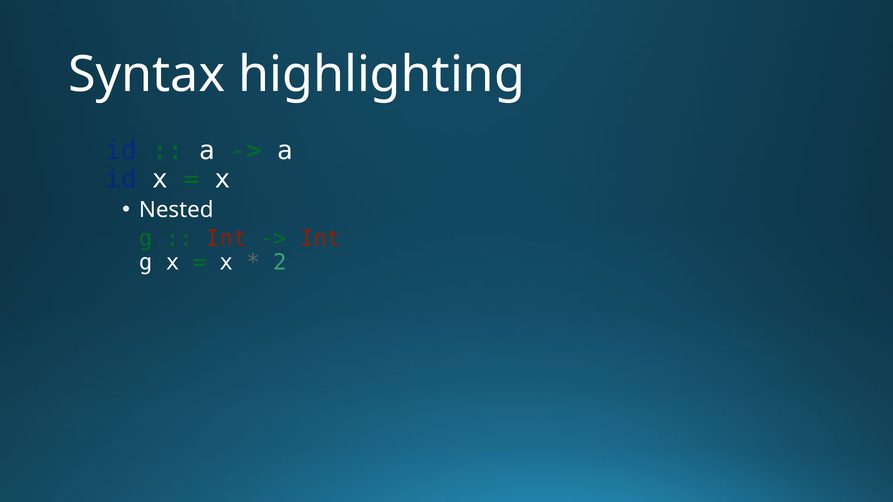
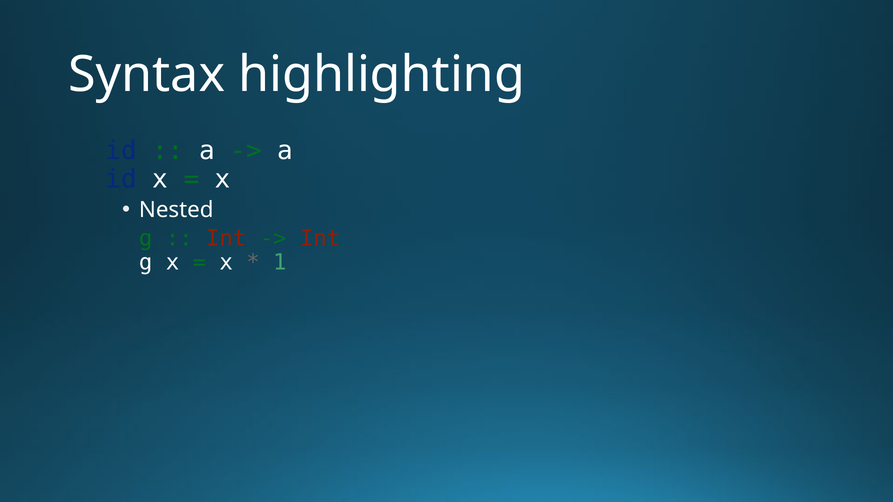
2: 2 -> 1 (280, 263)
